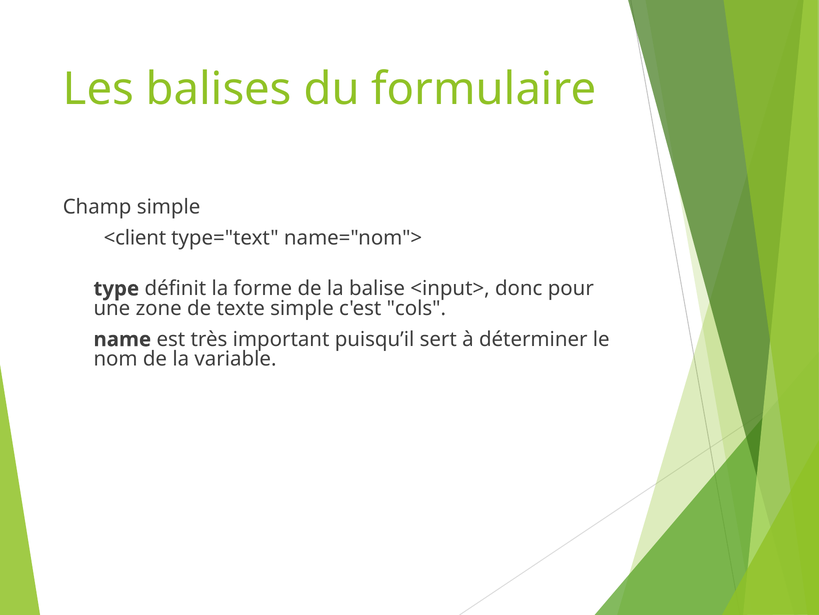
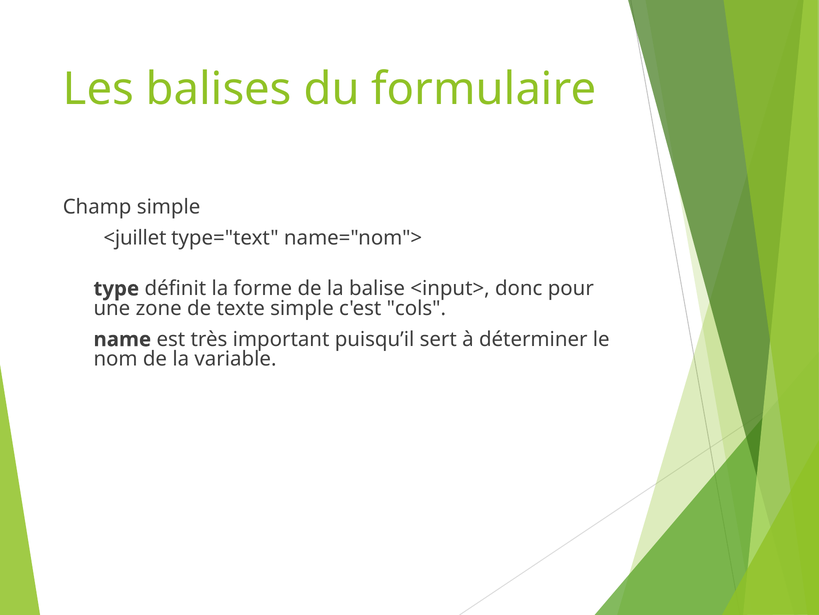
<client: <client -> <juillet (135, 238)
